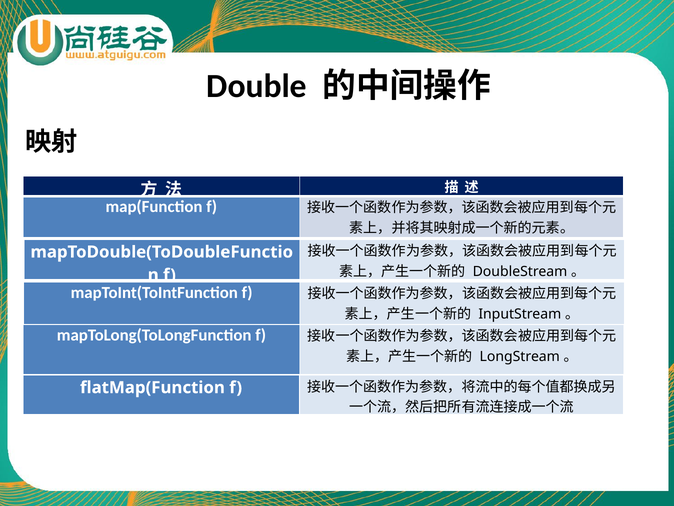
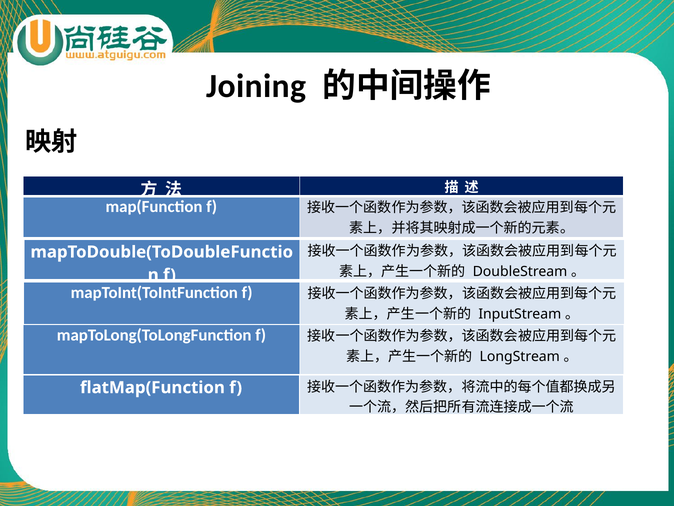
Double: Double -> Joining (256, 86)
